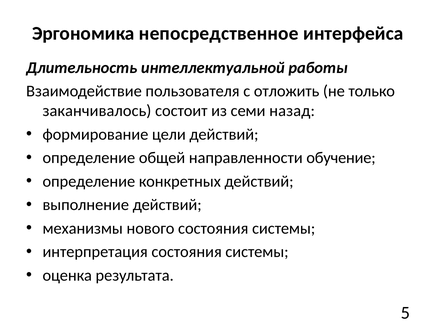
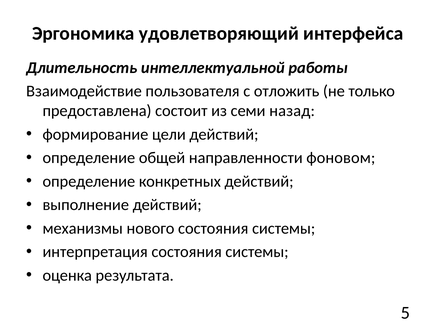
непосредственное: непосредственное -> удовлетворяющий (219, 33)
заканчивалось: заканчивалось -> предоставлена (97, 111)
обучение: обучение -> фоновом (341, 158)
